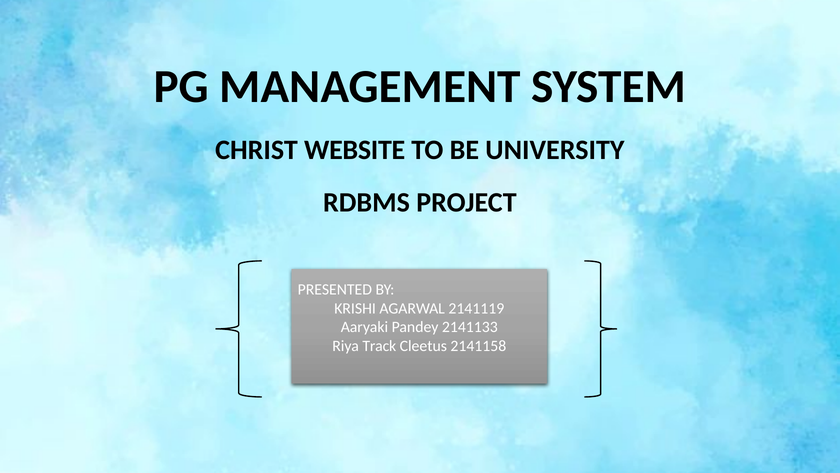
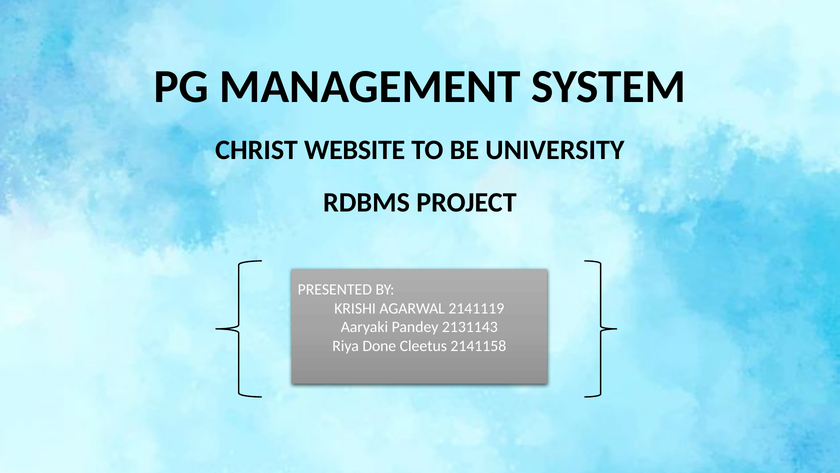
2141133: 2141133 -> 2131143 (470, 327)
Track: Track -> Done (379, 346)
